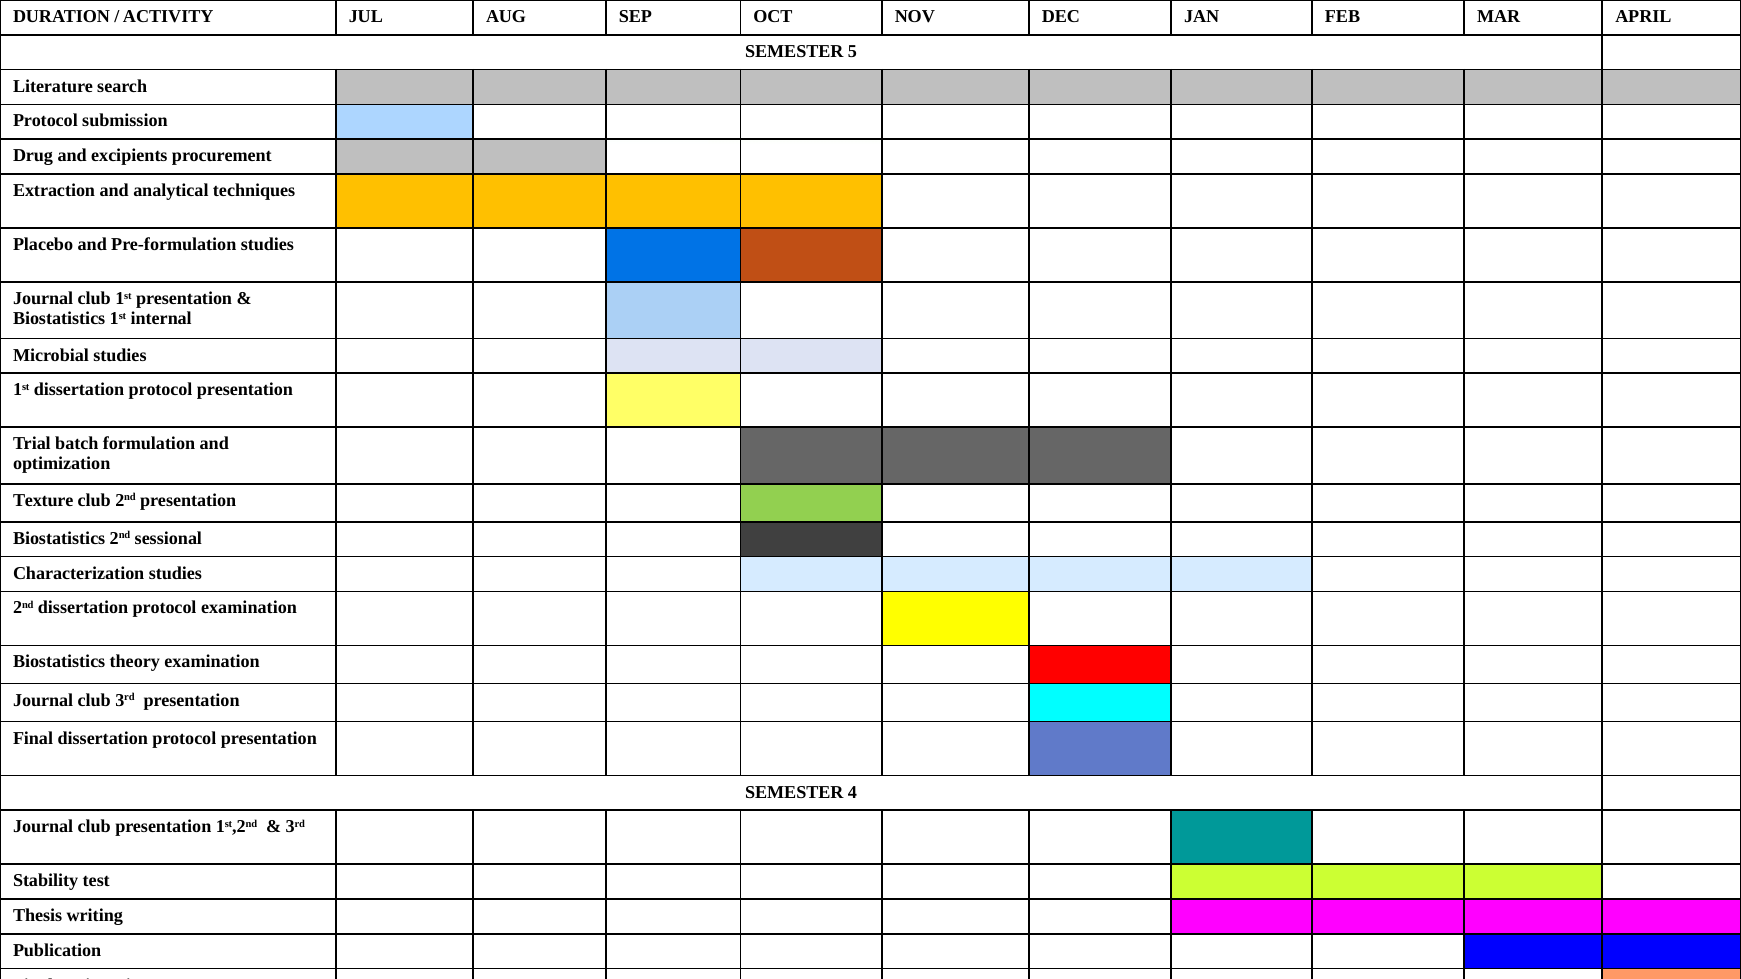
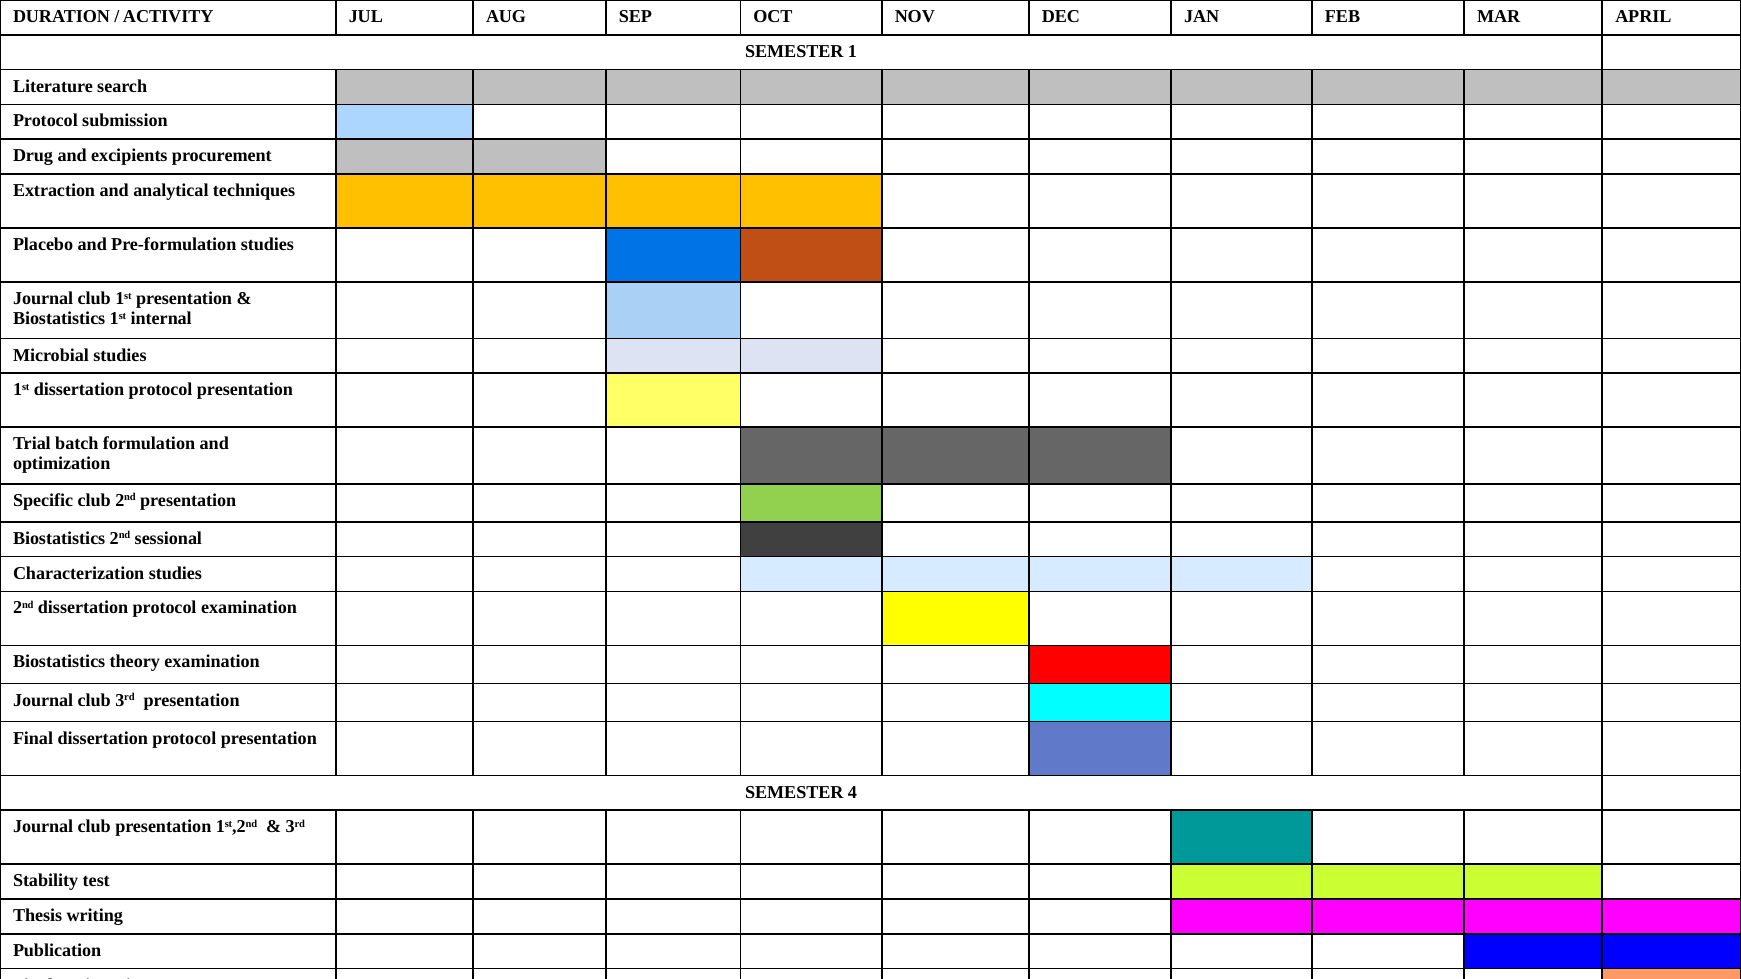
5: 5 -> 1 (852, 51)
Texture: Texture -> Specific (43, 501)
